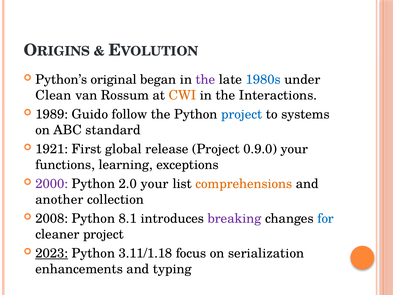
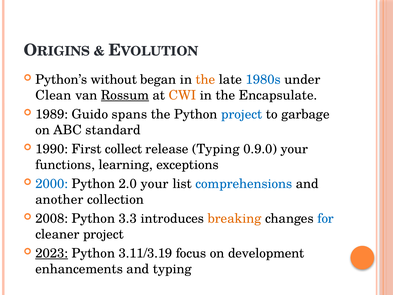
original: original -> without (114, 79)
the colour: purple -> orange (205, 79)
Rossum underline: none -> present (125, 95)
Interactions: Interactions -> Encapsulate (278, 95)
follow: follow -> spans (129, 114)
systems: systems -> garbage (305, 114)
1921: 1921 -> 1990 (52, 149)
global: global -> collect (124, 149)
release Project: Project -> Typing (216, 149)
2000 colour: purple -> blue (52, 184)
comprehensions colour: orange -> blue (244, 184)
8.1: 8.1 -> 3.3 (128, 218)
breaking colour: purple -> orange (235, 218)
3.11/1.18: 3.11/1.18 -> 3.11/3.19 (145, 253)
serialization: serialization -> development (266, 253)
